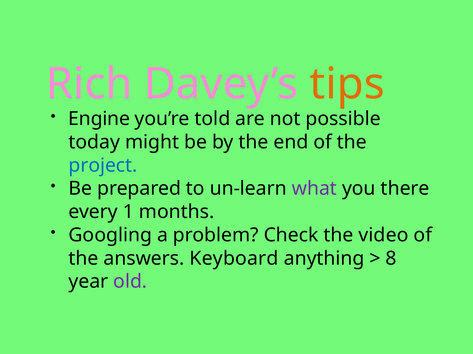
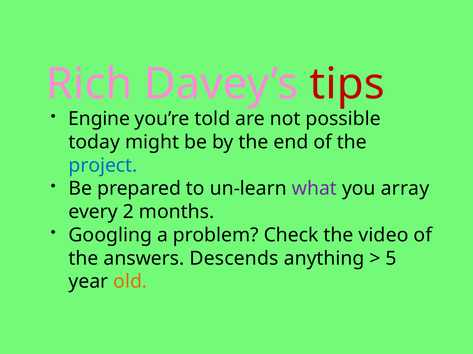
tips colour: orange -> red (347, 84)
there: there -> array (405, 189)
1: 1 -> 2 (128, 212)
Keyboard: Keyboard -> Descends (234, 259)
8: 8 -> 5 (391, 259)
old colour: purple -> orange (130, 282)
